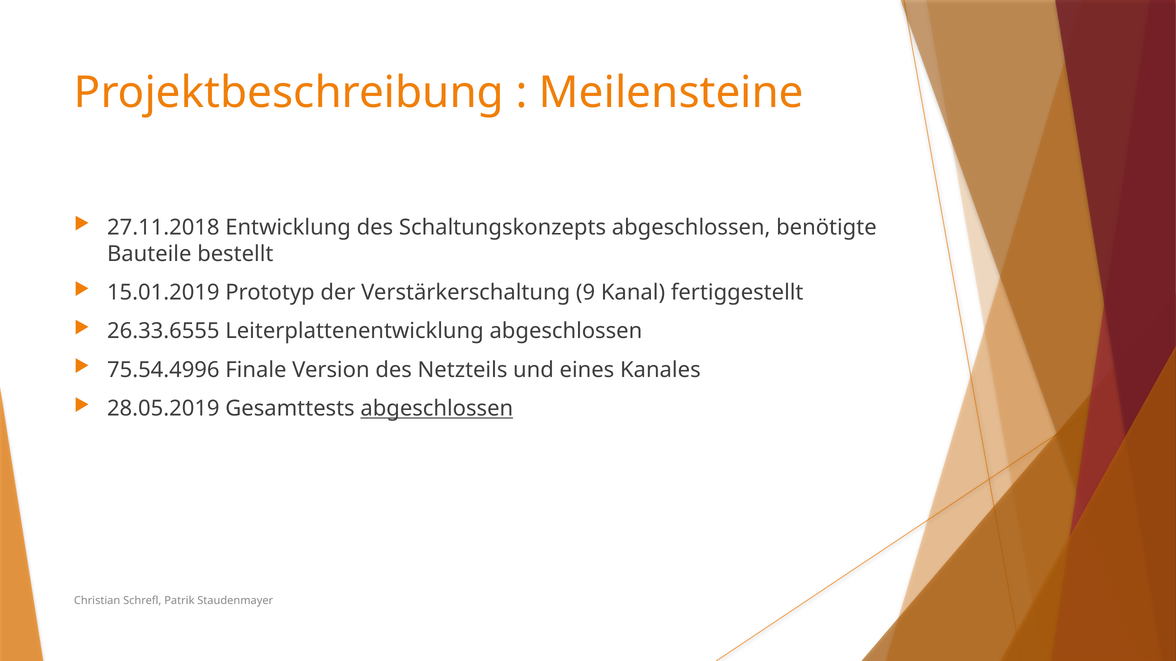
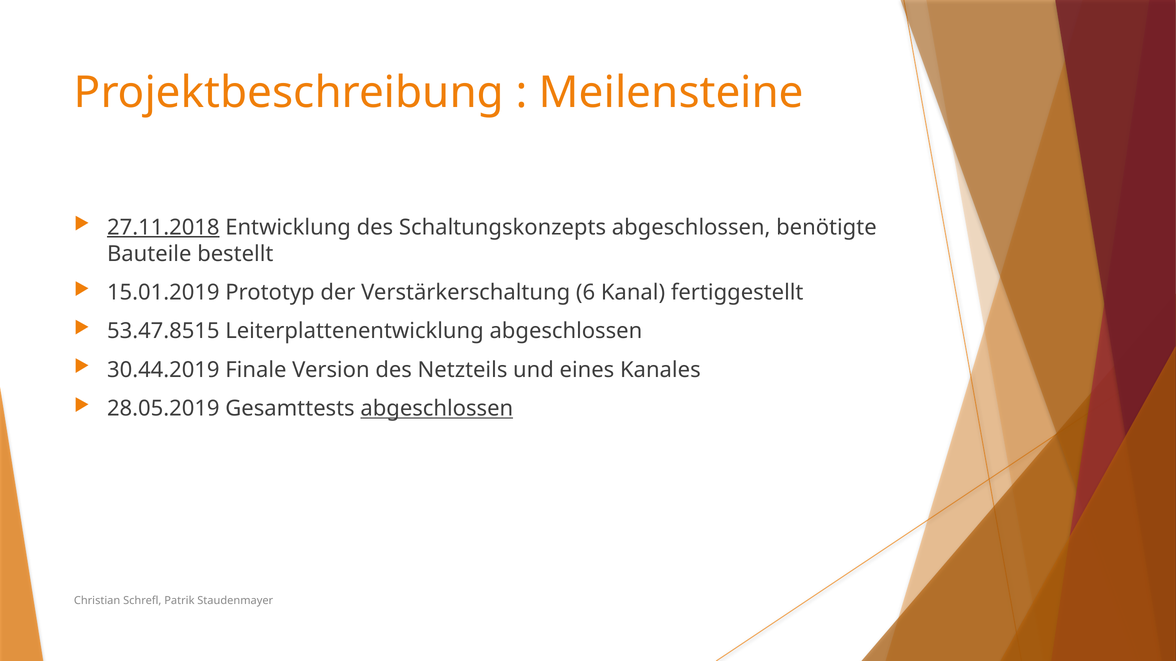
27.11.2018 underline: none -> present (163, 228)
9: 9 -> 6 (586, 293)
26.33.6555: 26.33.6555 -> 53.47.8515 (163, 331)
75.54.4996: 75.54.4996 -> 30.44.2019 (163, 370)
